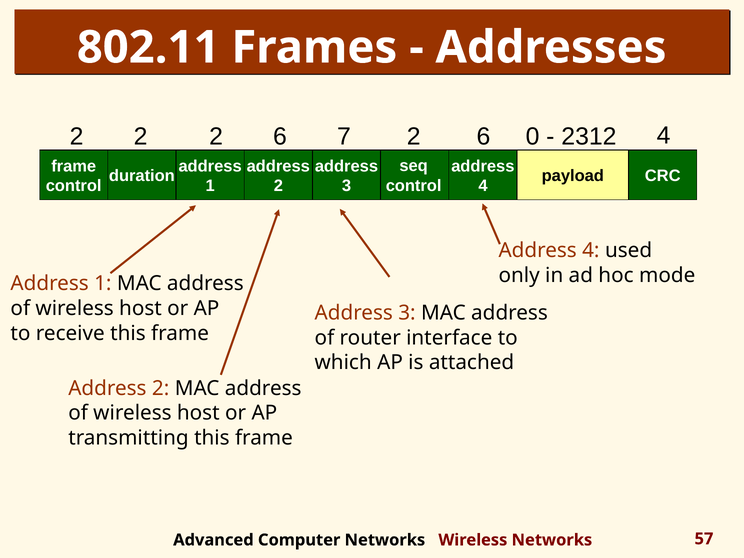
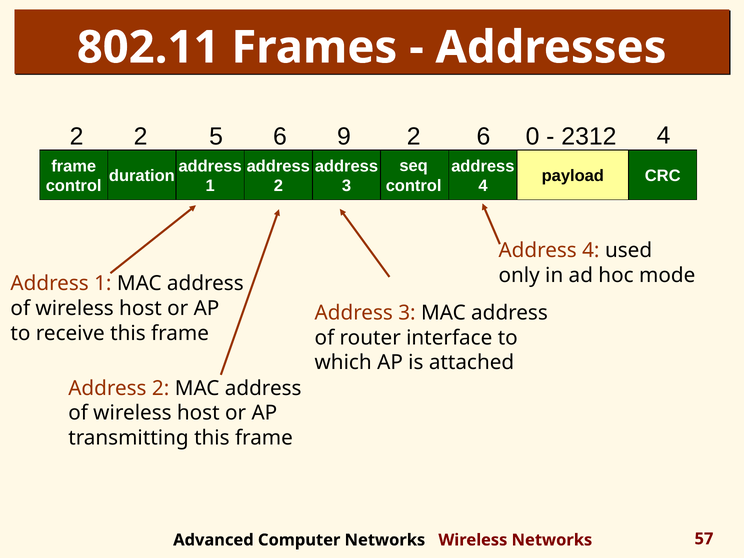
2 2 2: 2 -> 5 (216, 137)
7: 7 -> 9 (344, 137)
